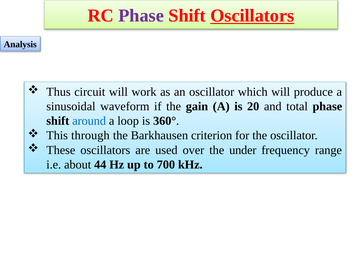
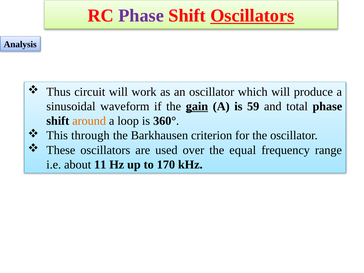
gain underline: none -> present (197, 106)
20: 20 -> 59 (253, 106)
around colour: blue -> orange (89, 121)
under: under -> equal (243, 150)
44: 44 -> 11 (100, 165)
700: 700 -> 170 (166, 165)
